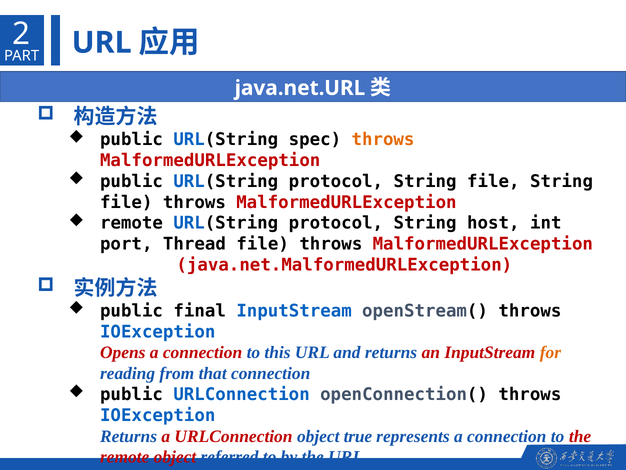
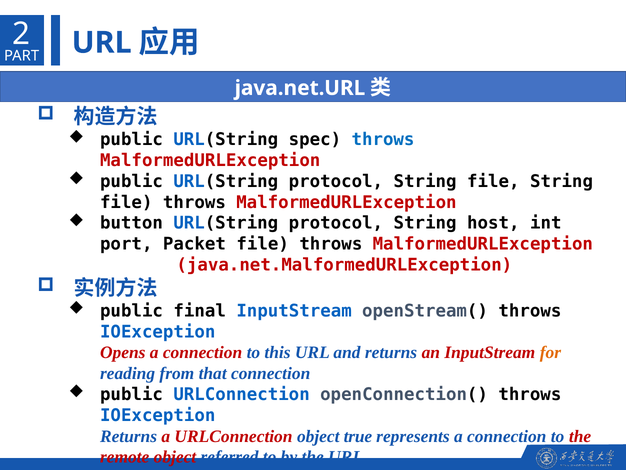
throws colour: orange -> blue (383, 139)
remote: remote -> button (131, 223)
Thread: Thread -> Packet (194, 244)
